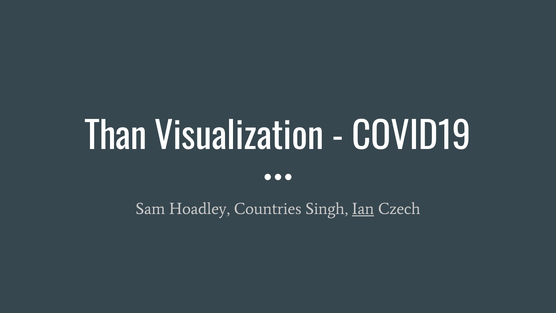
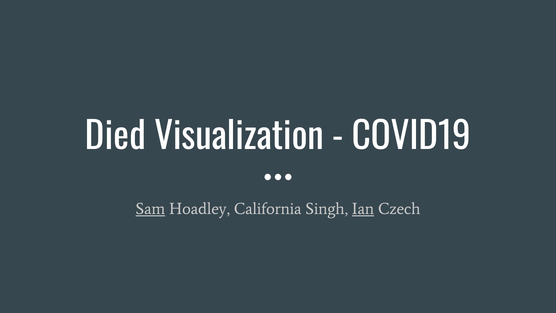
Than: Than -> Died (115, 137)
Sam underline: none -> present (150, 209)
Countries: Countries -> California (268, 209)
